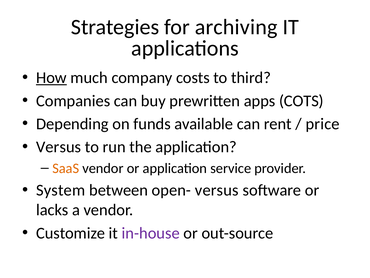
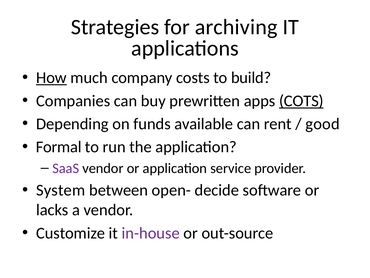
third: third -> build (251, 78)
COTS underline: none -> present (301, 101)
price: price -> good (323, 124)
Versus: Versus -> Formal (59, 147)
SaaS colour: orange -> purple (66, 168)
open- versus: versus -> decide (217, 190)
